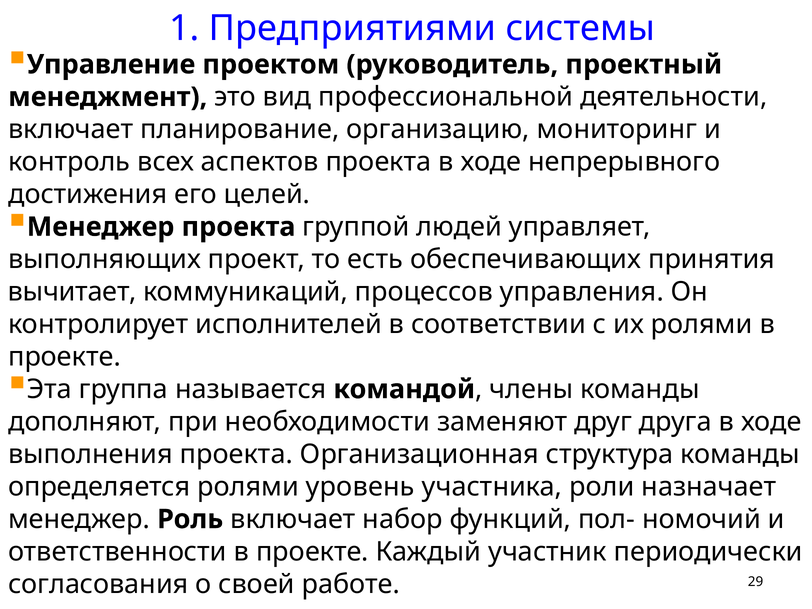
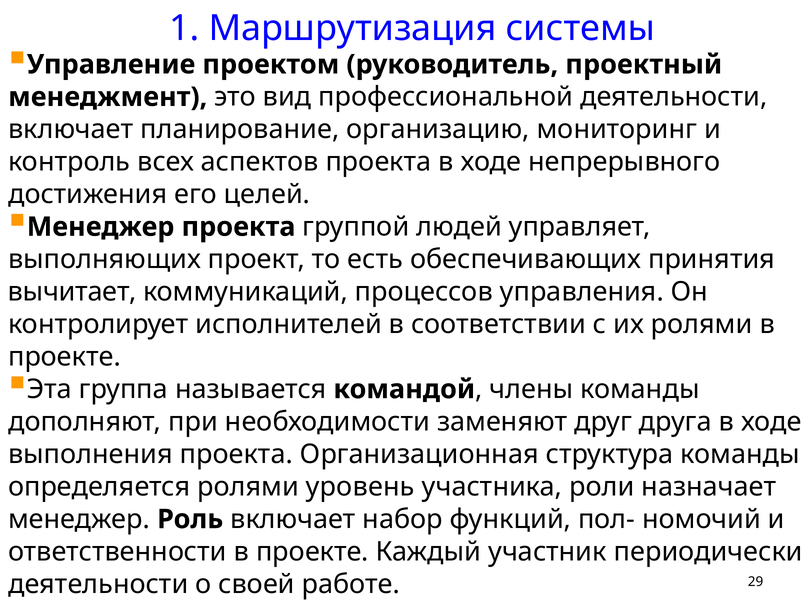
Предприятиями: Предприятиями -> Маршрутизация (353, 28)
согласования: согласования -> деятельности (98, 584)
